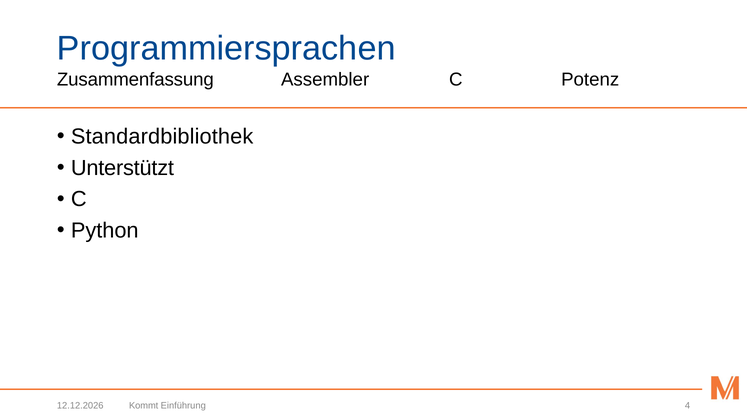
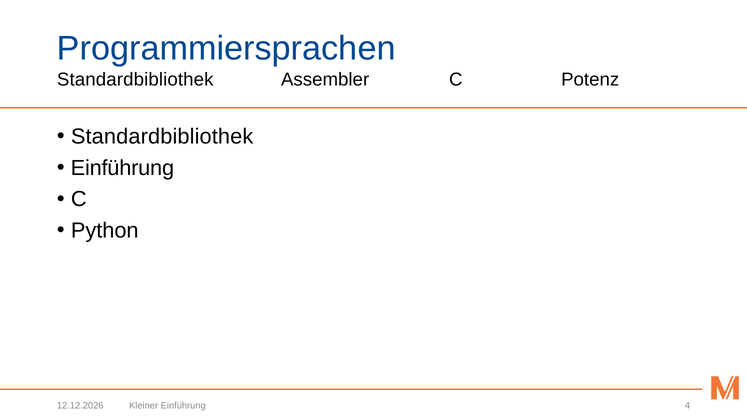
Zusammenfassung: Zusammenfassung -> Standardbibliothek (135, 80)
Unterstützt: Unterstützt -> Einführung (122, 168)
Kommt: Kommt -> Kleiner (144, 406)
